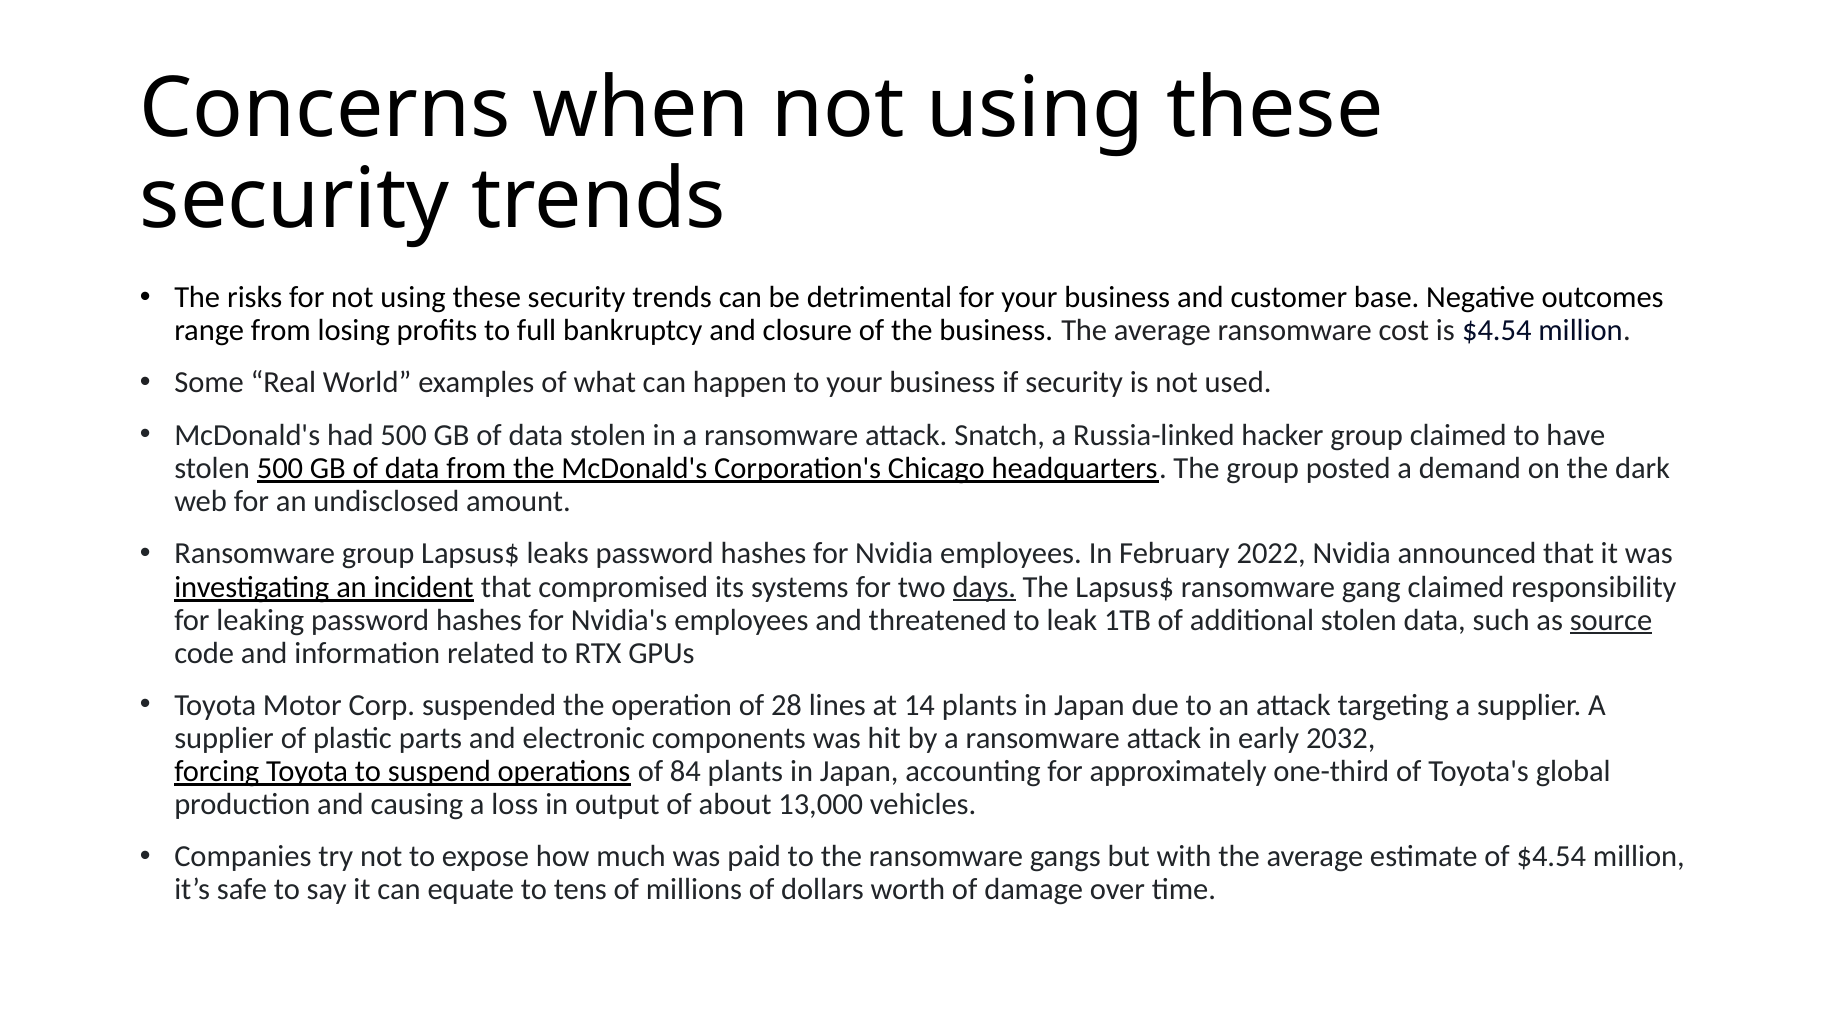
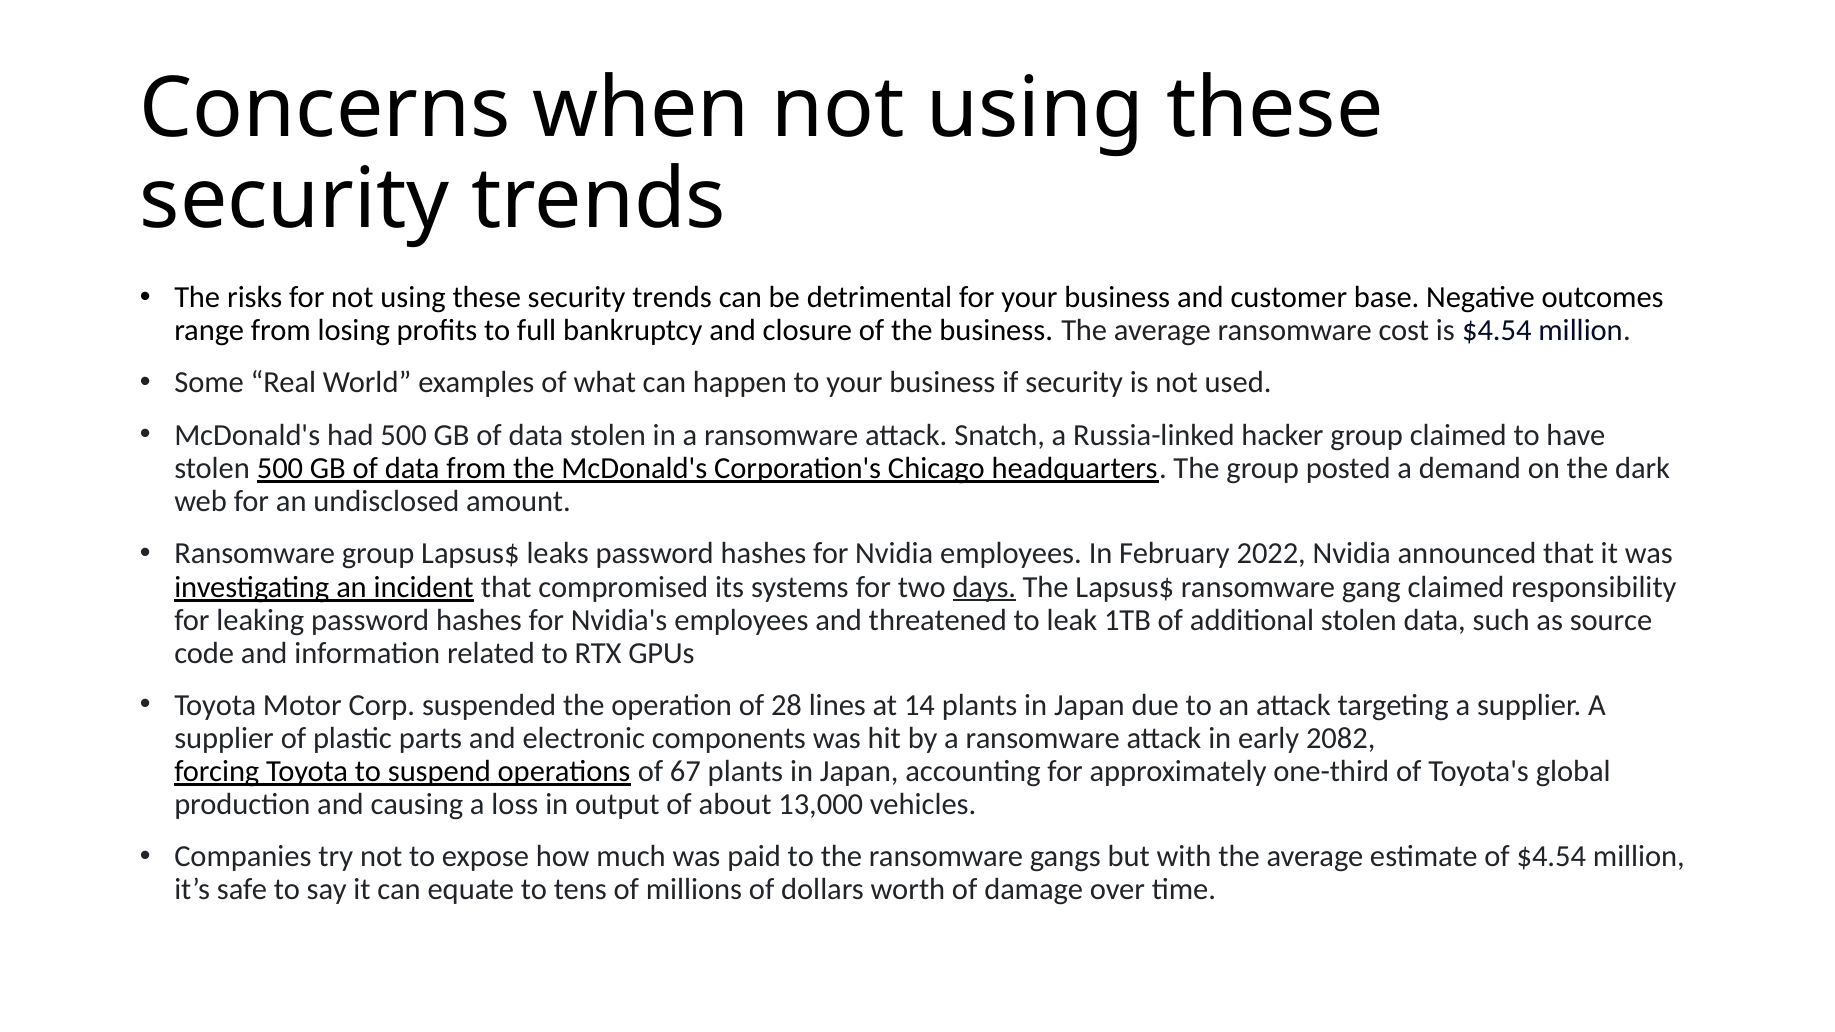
source underline: present -> none (1611, 620)
2032: 2032 -> 2082 (1341, 738)
84: 84 -> 67 (685, 772)
